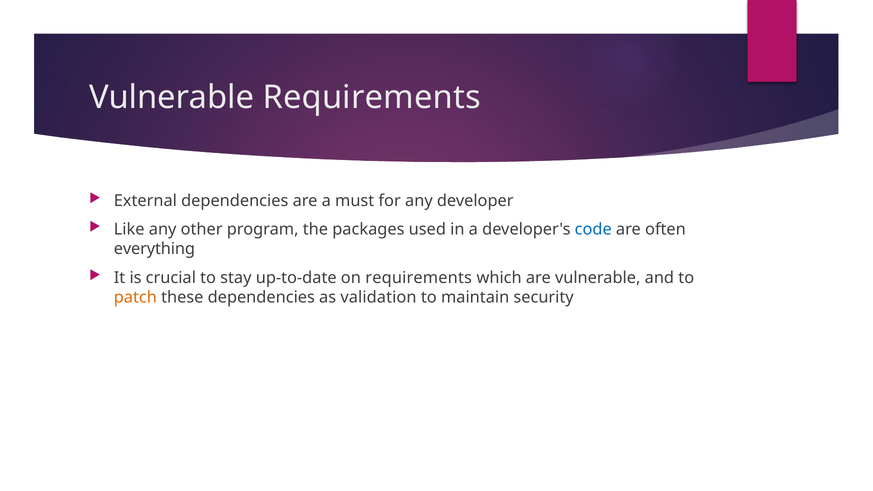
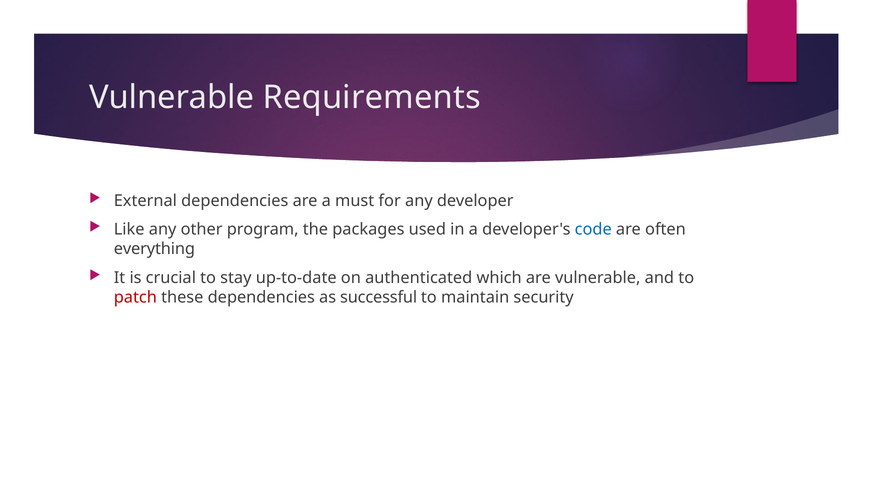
on requirements: requirements -> authenticated (419, 278)
patch colour: orange -> red (135, 297)
validation: validation -> successful (379, 297)
